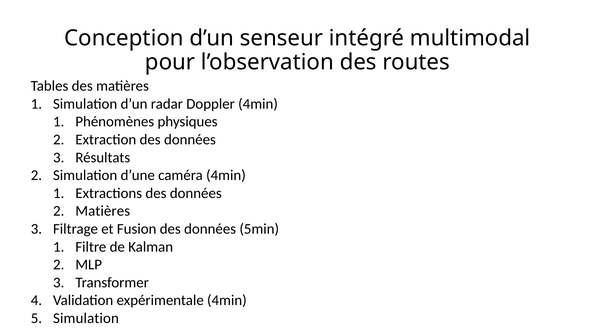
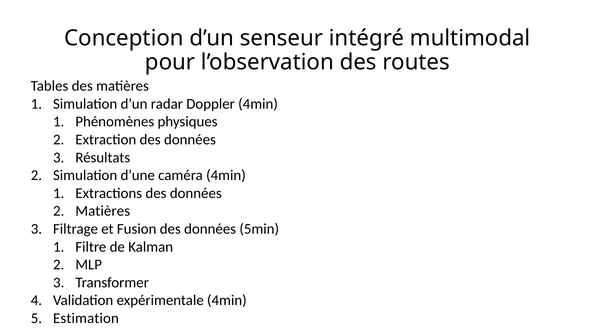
Simulation: Simulation -> Estimation (86, 318)
